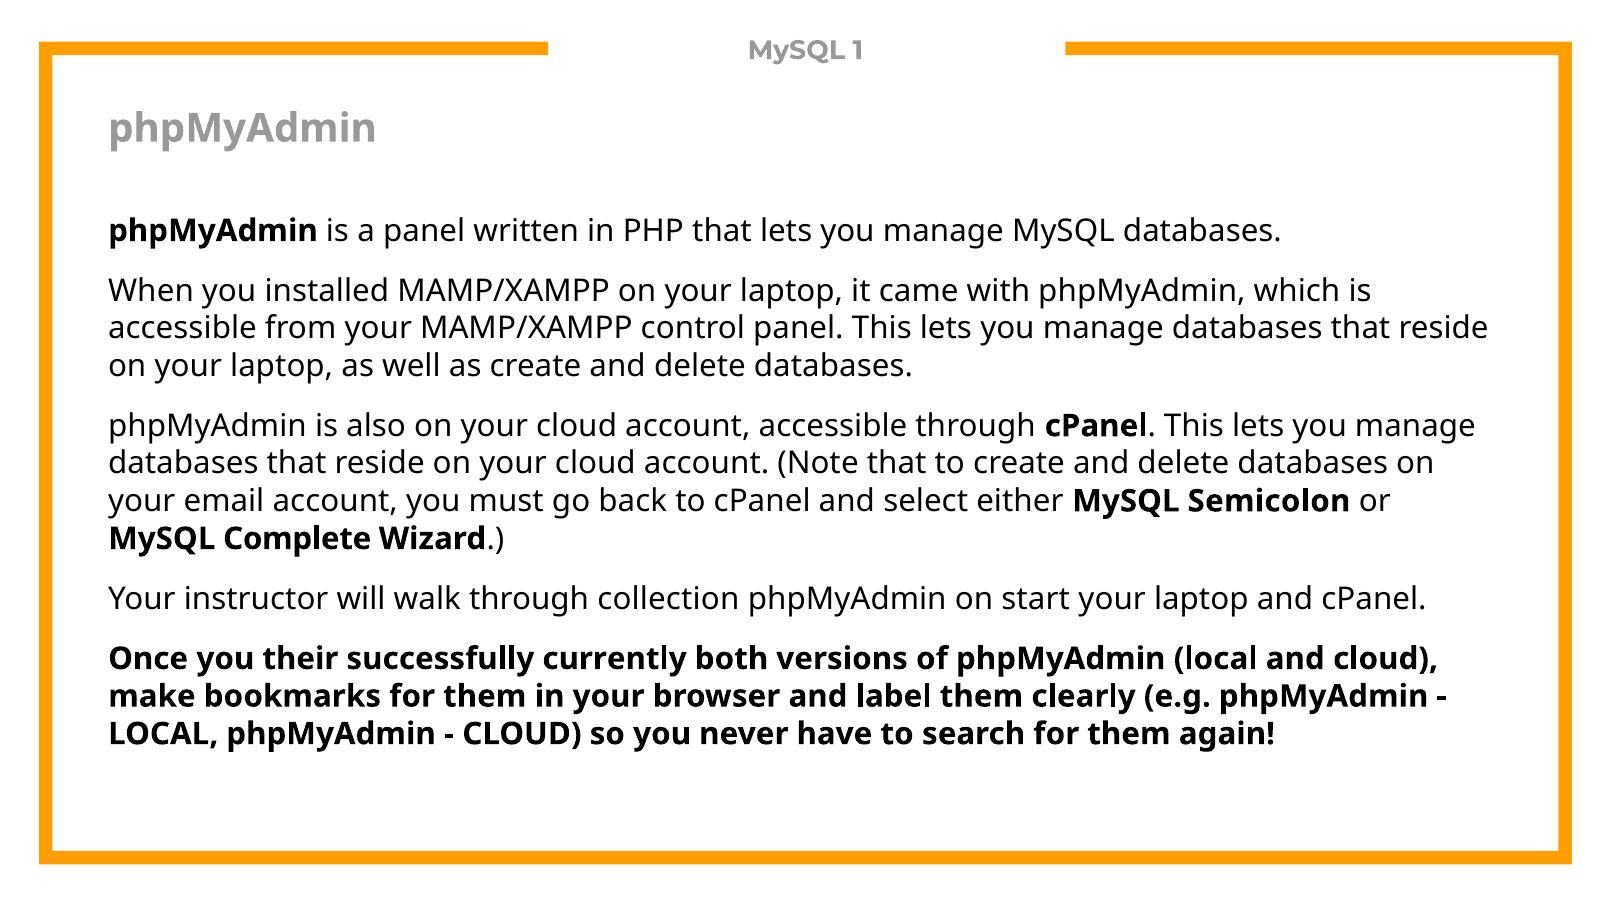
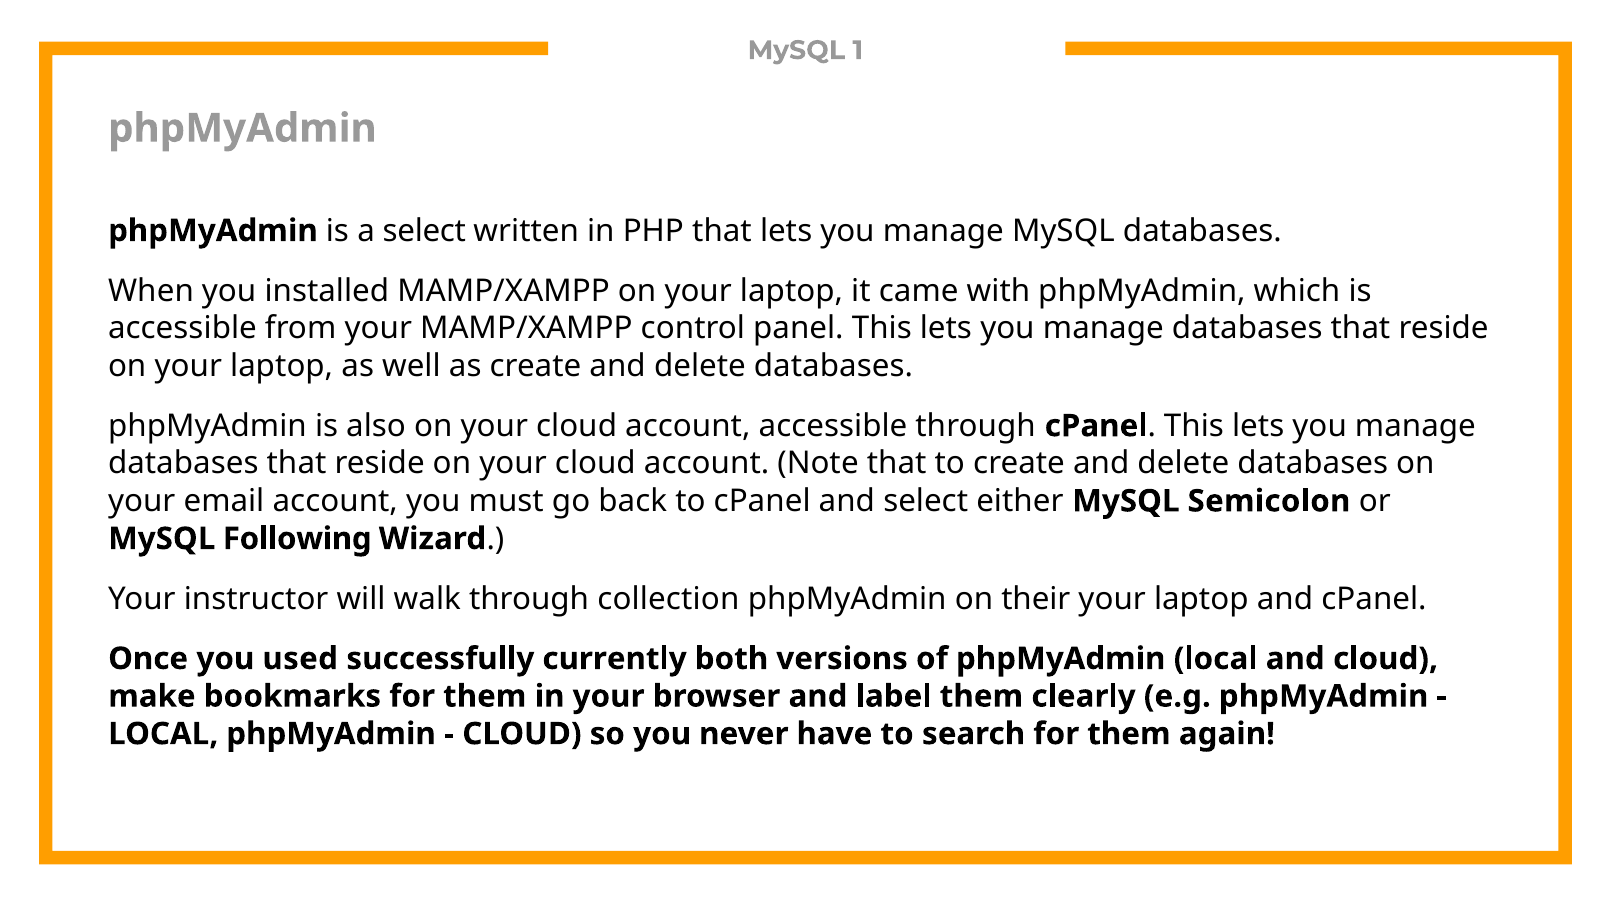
a panel: panel -> select (424, 231)
Complete: Complete -> Following (297, 539)
start: start -> their (1036, 599)
their: their -> used (300, 659)
